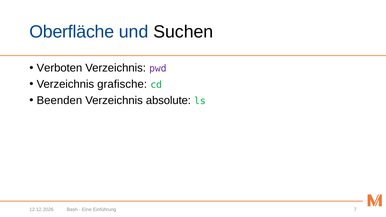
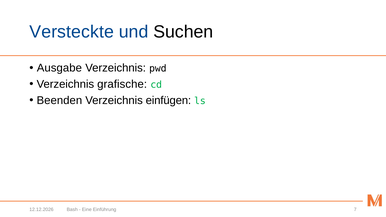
Oberfläche: Oberfläche -> Versteckte (72, 32)
Verboten: Verboten -> Ausgabe (59, 68)
pwd colour: purple -> black (158, 69)
absolute: absolute -> einfügen (168, 100)
